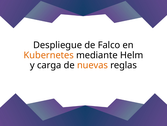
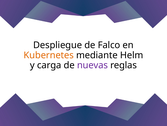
nuevas colour: orange -> purple (92, 65)
